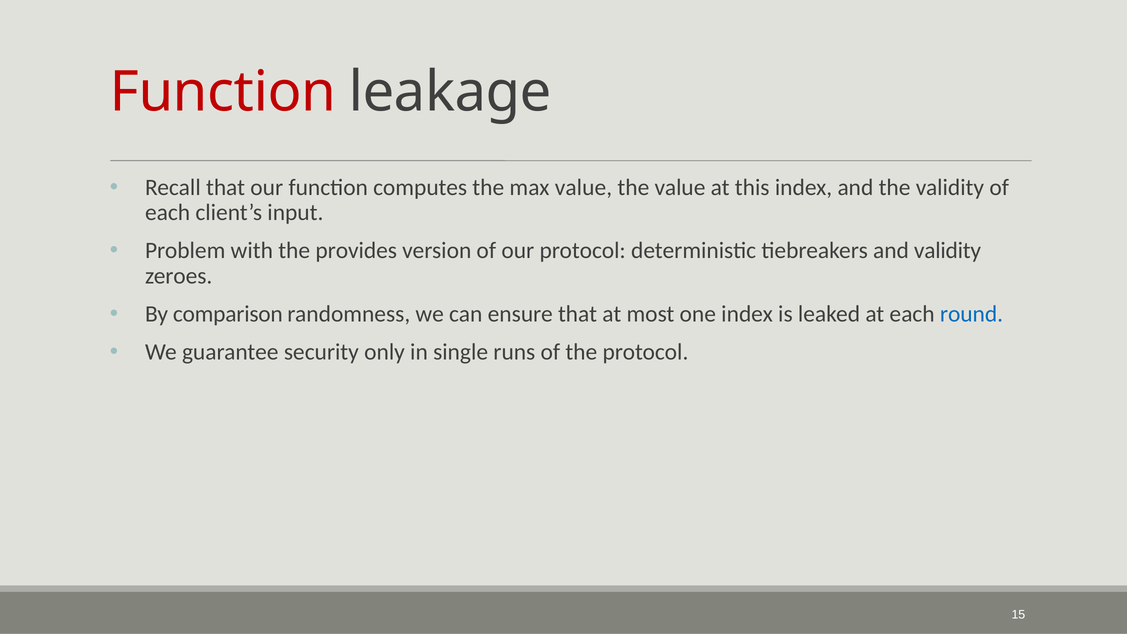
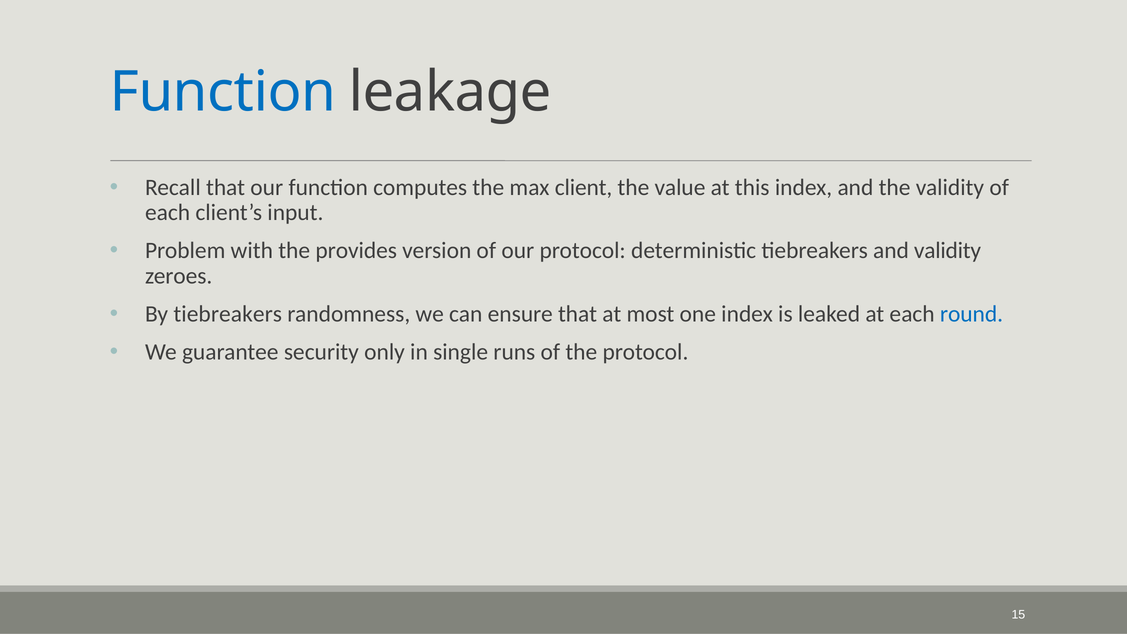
Function colour: red -> blue (223, 92)
max value: value -> client (584, 187)
By comparison: comparison -> tiebreakers (228, 314)
